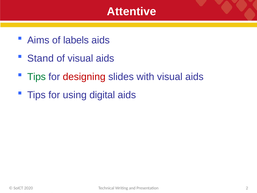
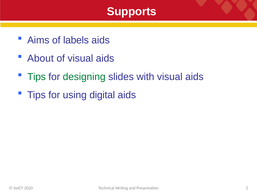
Attentive: Attentive -> Supports (132, 11)
Stand: Stand -> About (40, 58)
designing colour: red -> green (84, 77)
